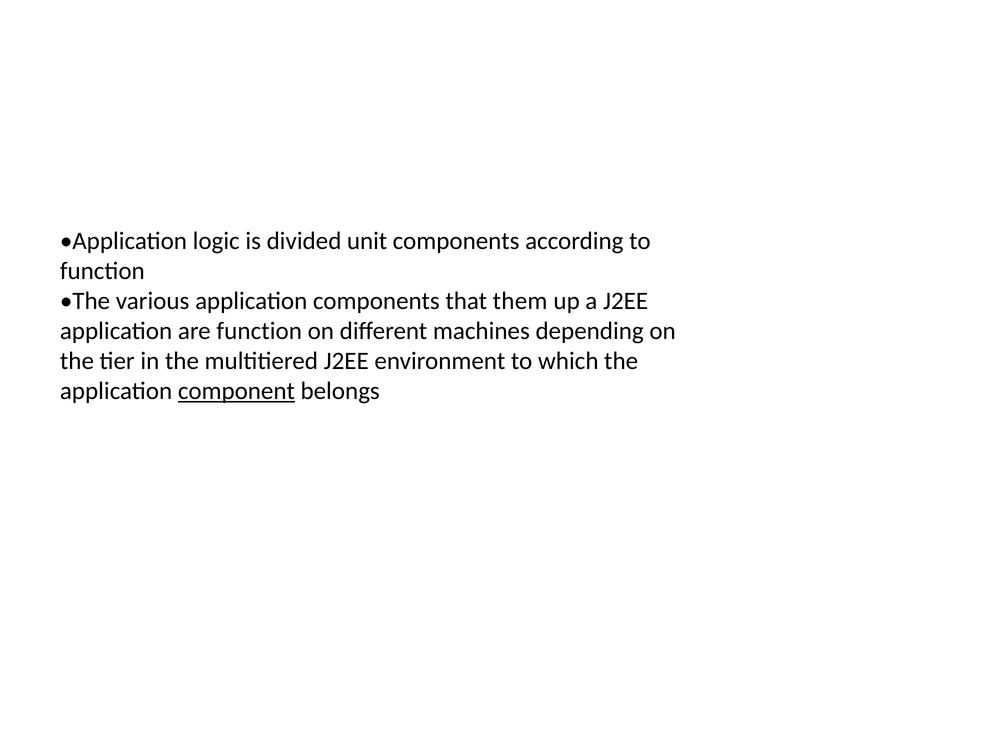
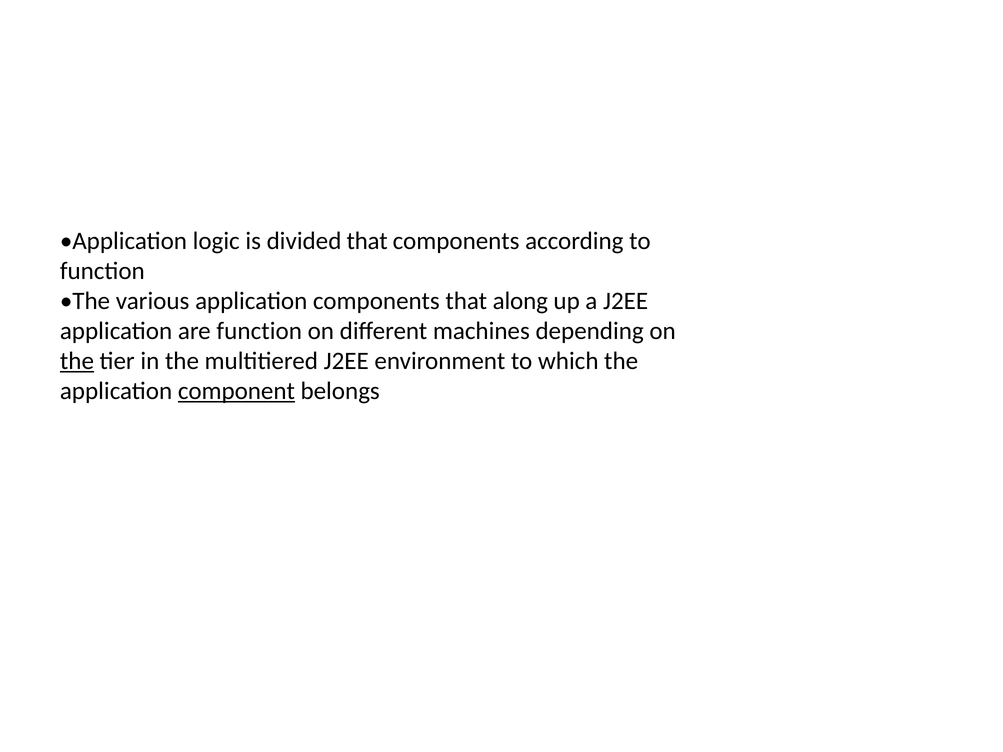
divided unit: unit -> that (367, 241)
them: them -> along (520, 301)
the underline: none -> present (77, 361)
